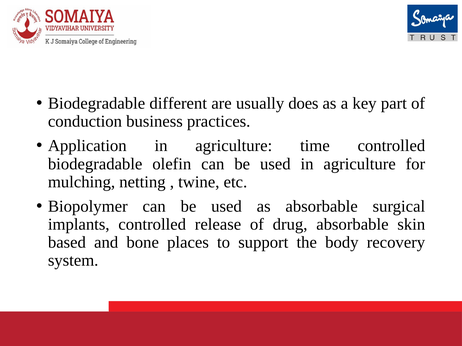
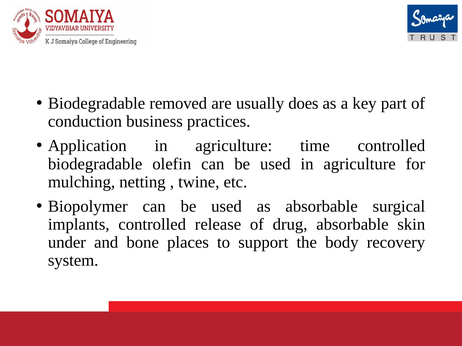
different: different -> removed (178, 103)
based: based -> under (67, 243)
